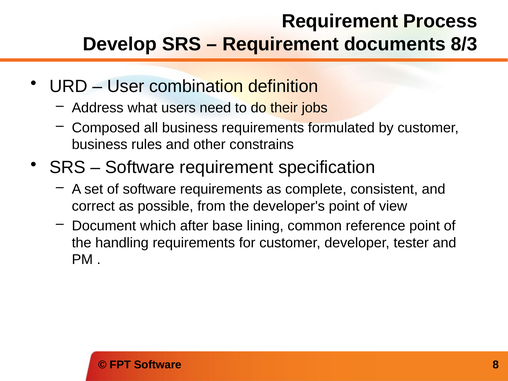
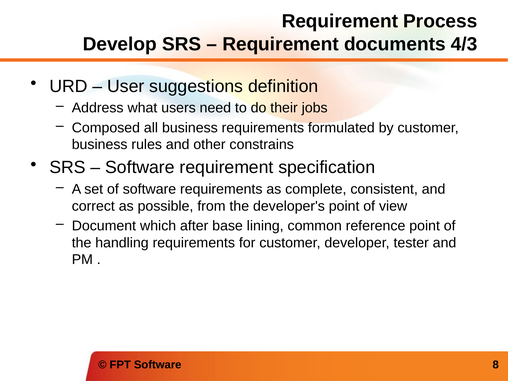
8/3: 8/3 -> 4/3 (464, 44)
combination: combination -> suggestions (196, 86)
